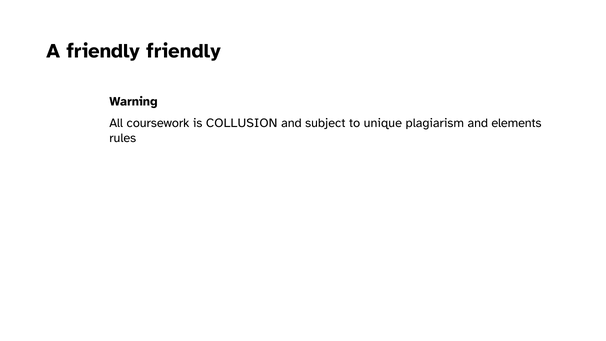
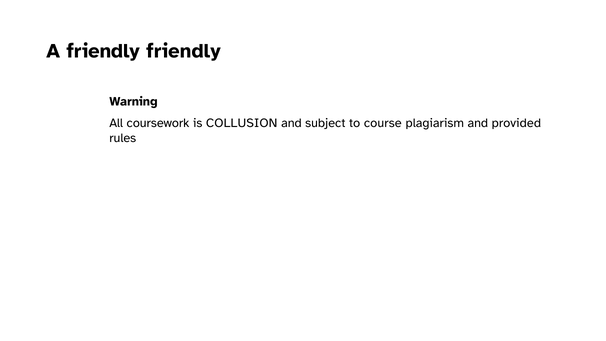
unique: unique -> course (383, 123)
elements: elements -> provided (516, 123)
